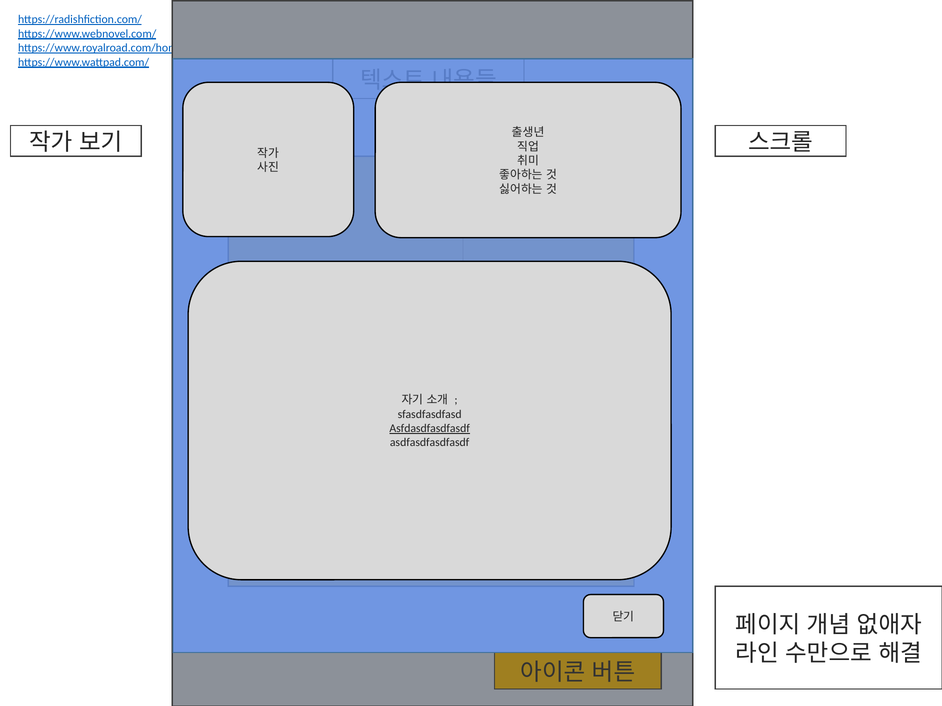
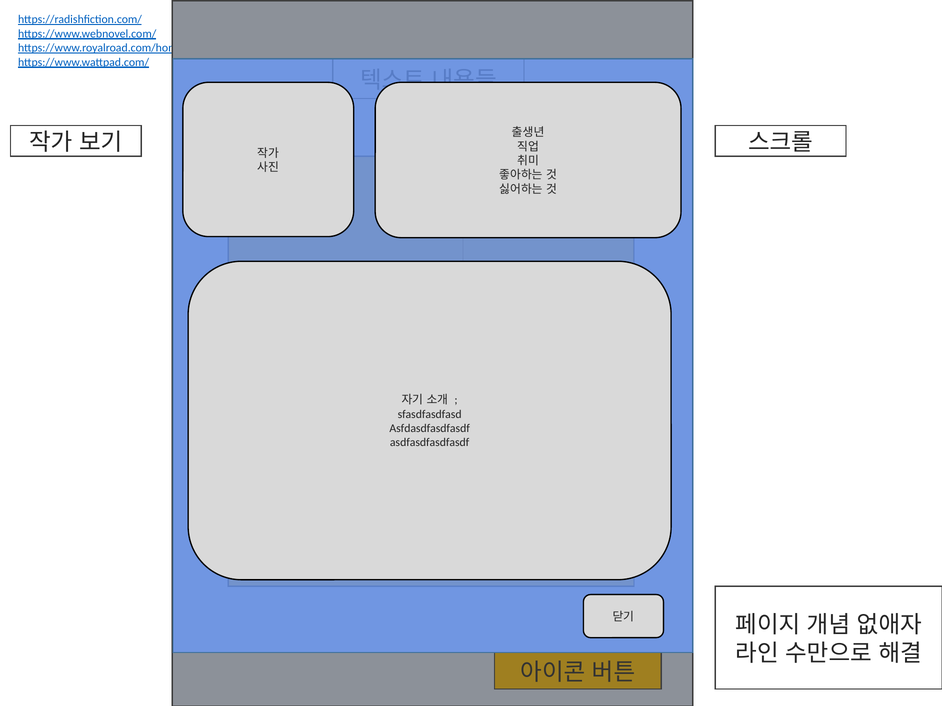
Asfdasdfasdfasdf underline: present -> none (430, 429)
